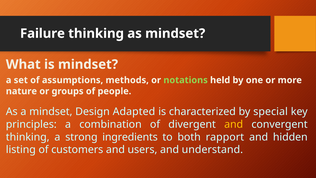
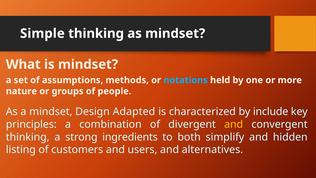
Failure: Failure -> Simple (42, 33)
notations colour: light green -> light blue (186, 80)
special: special -> include (271, 112)
rapport: rapport -> simplify (225, 137)
understand: understand -> alternatives (212, 150)
